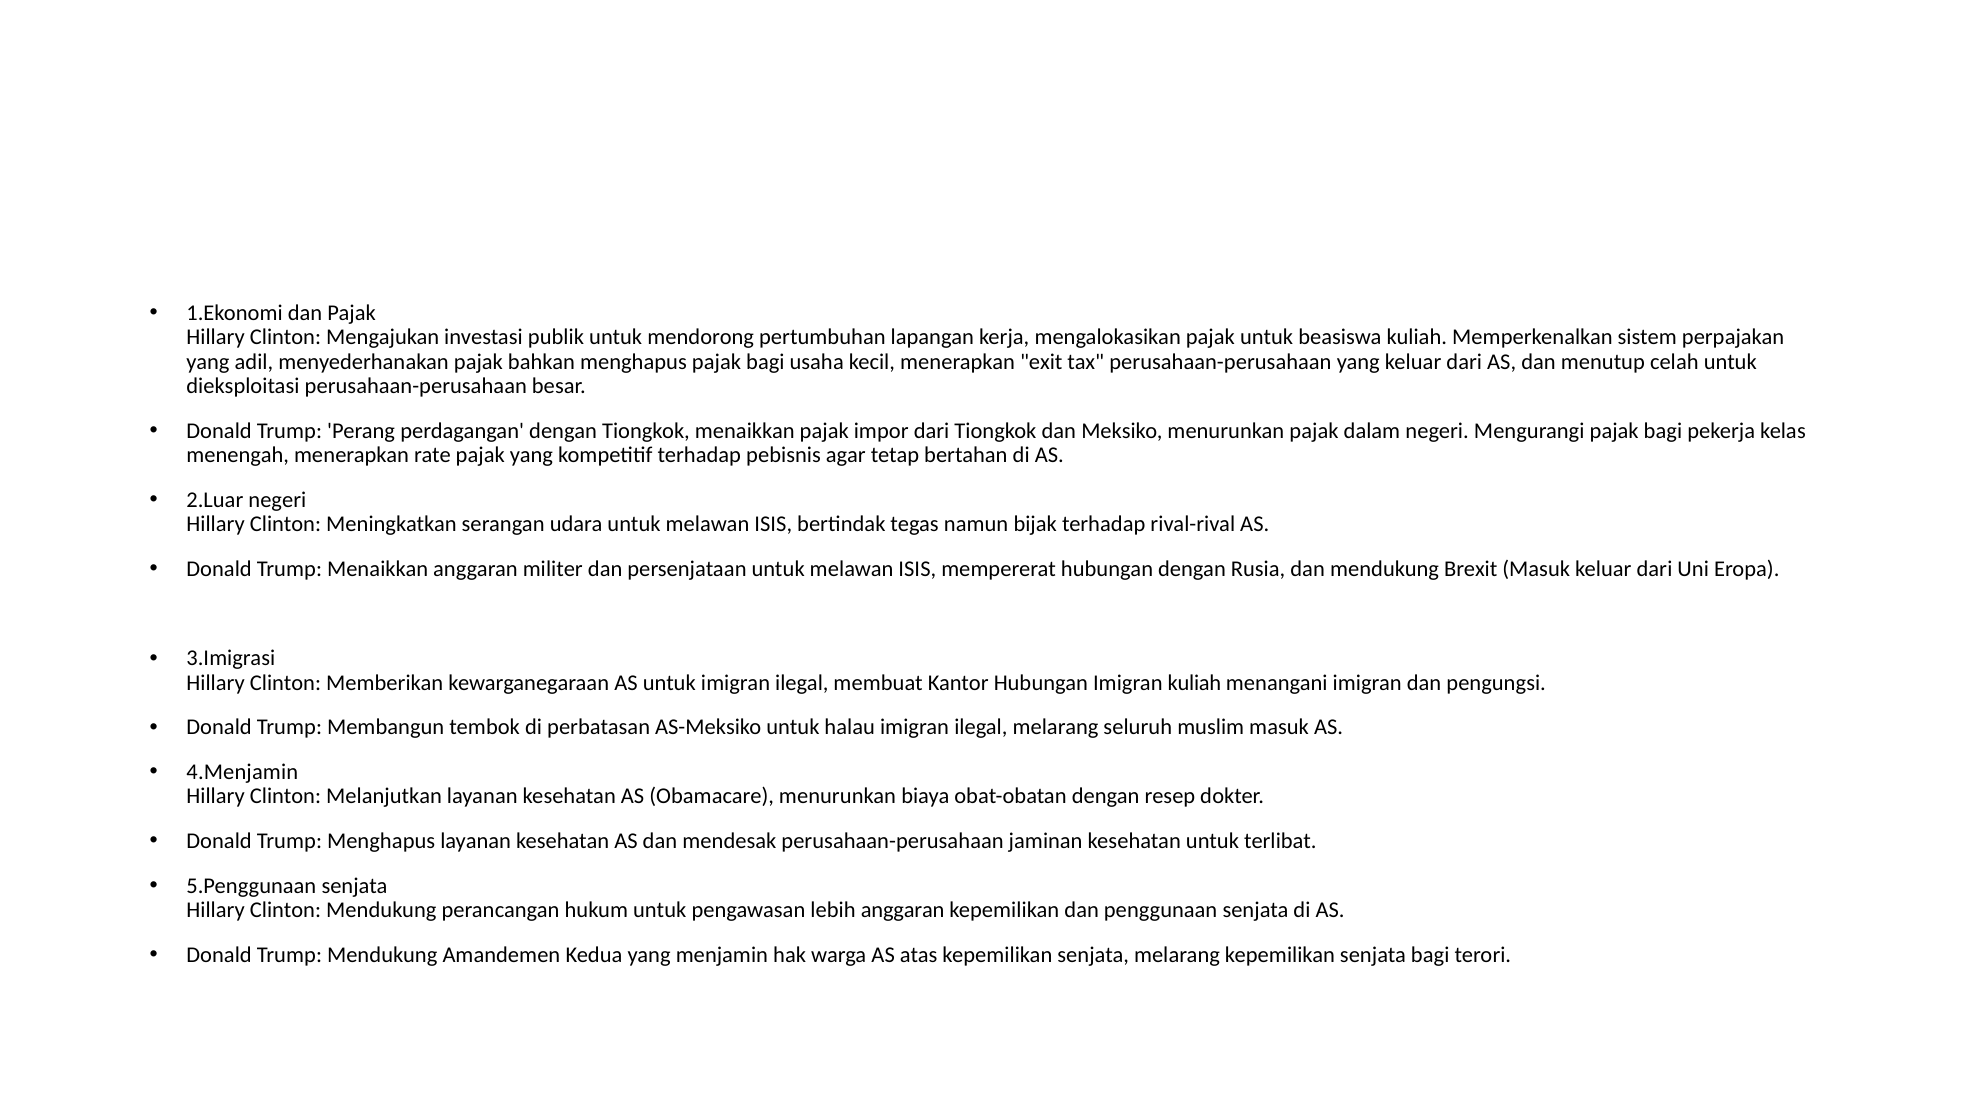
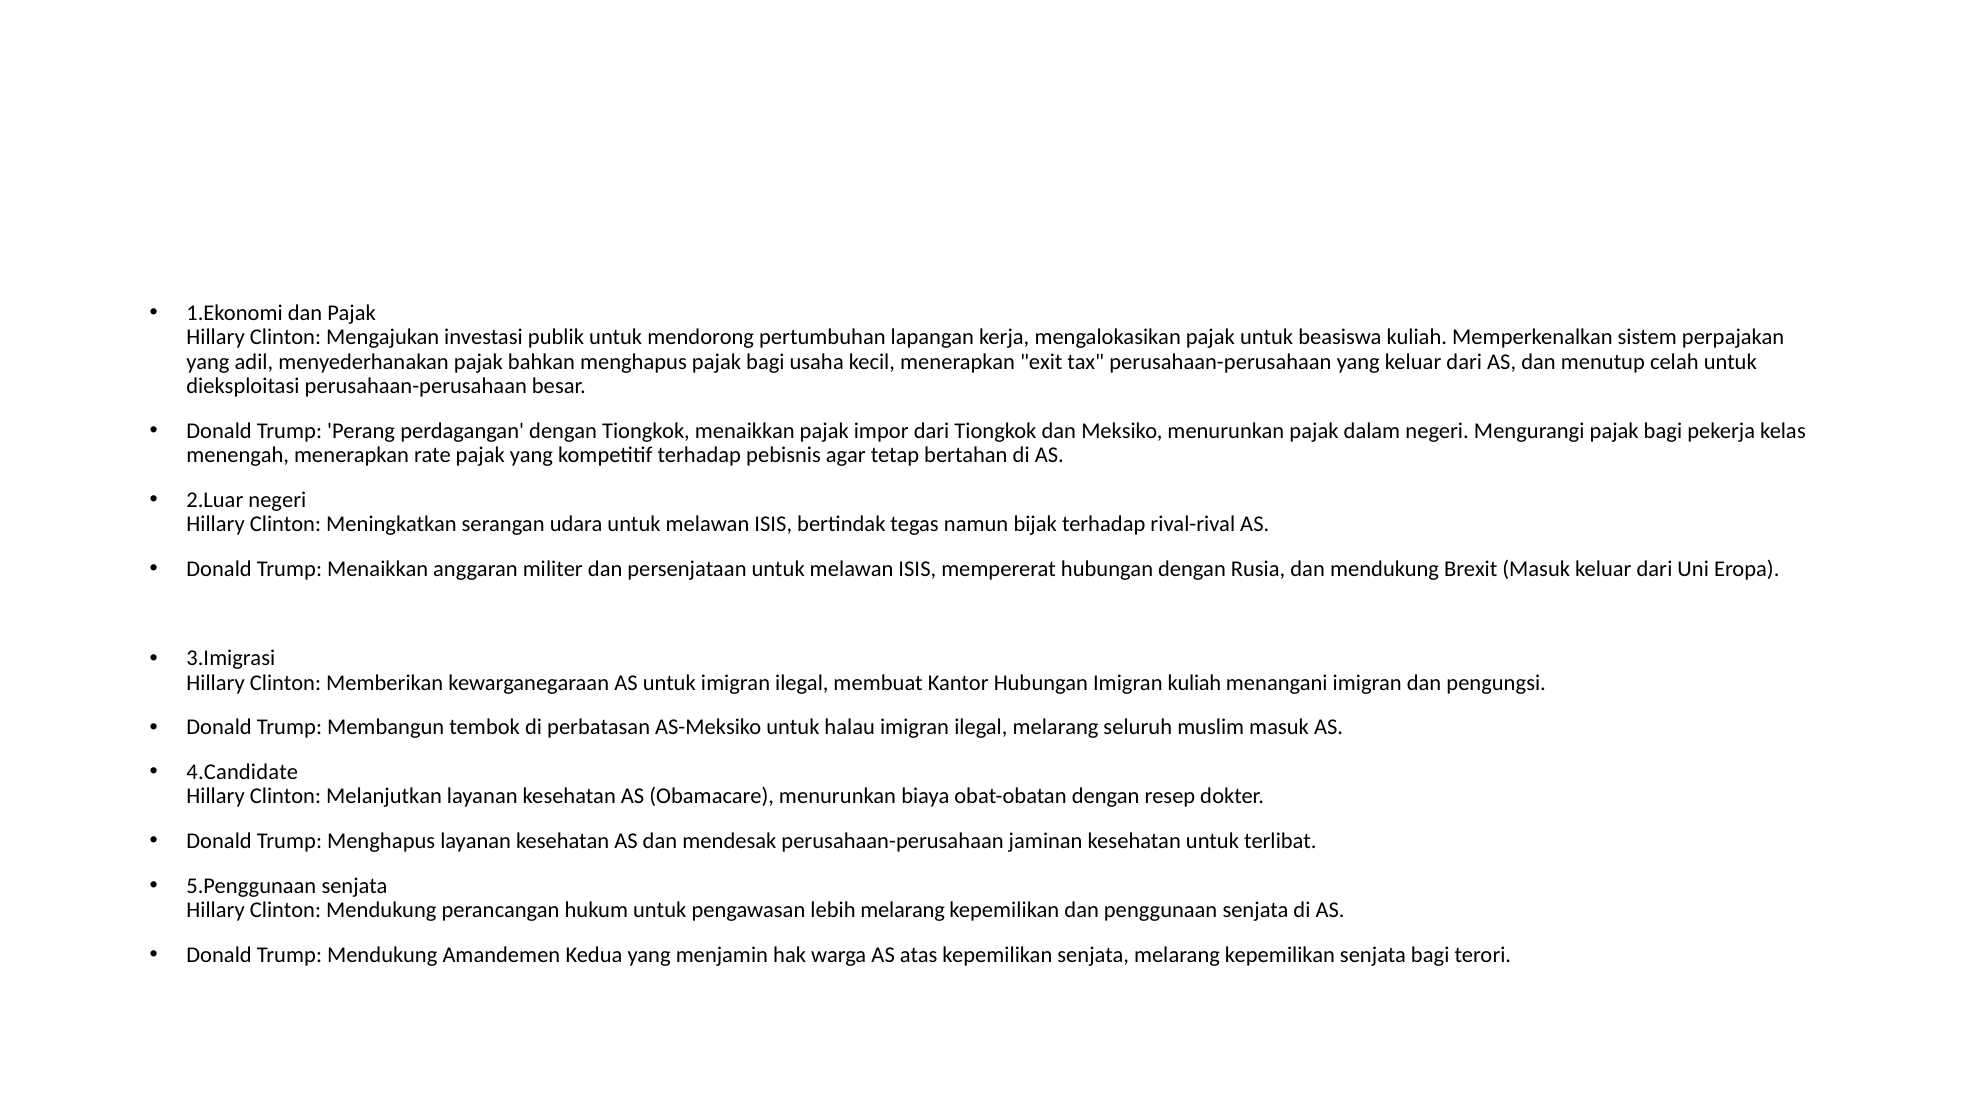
4.Menjamin: 4.Menjamin -> 4.Candidate (242, 772)
lebih anggaran: anggaran -> melarang (903, 910)
